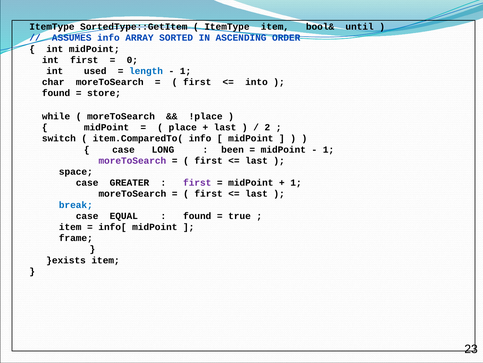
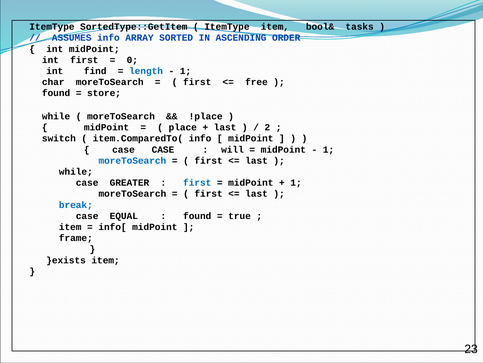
until: until -> tasks (360, 27)
used: used -> find (95, 71)
into: into -> free (256, 82)
case LONG: LONG -> CASE (163, 149)
been: been -> will (233, 149)
moreToSearch colour: purple -> blue (132, 160)
space: space -> while (76, 171)
first colour: purple -> blue (197, 182)
